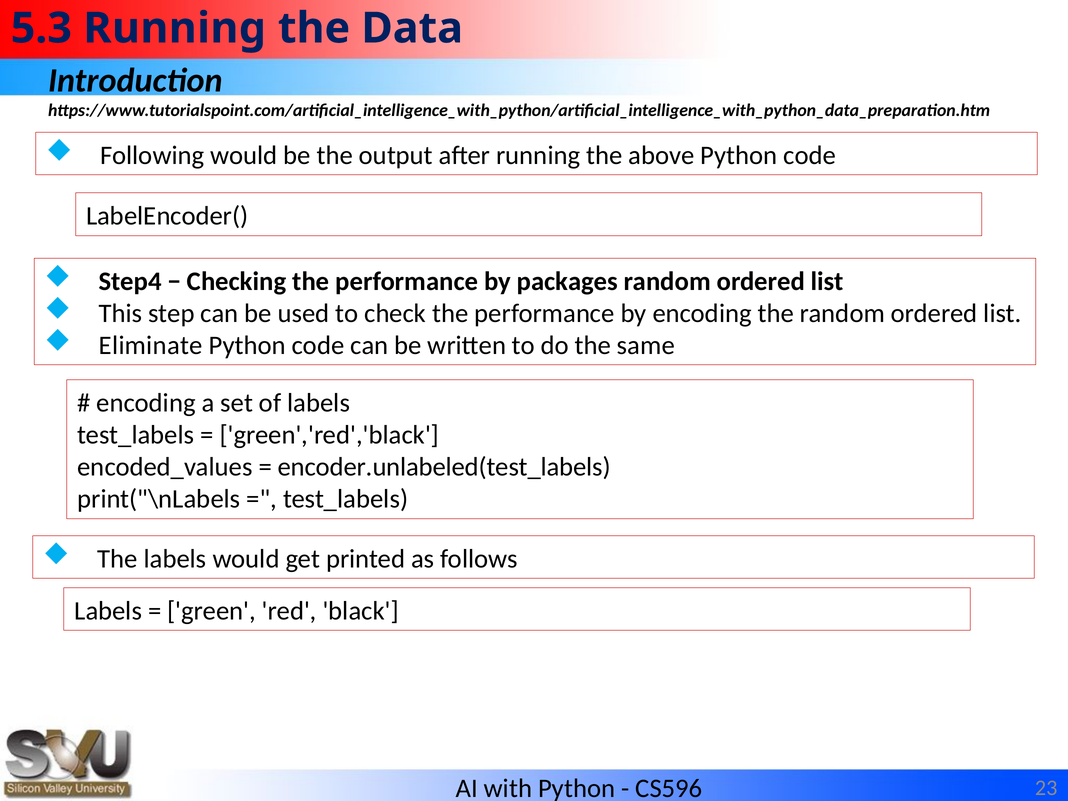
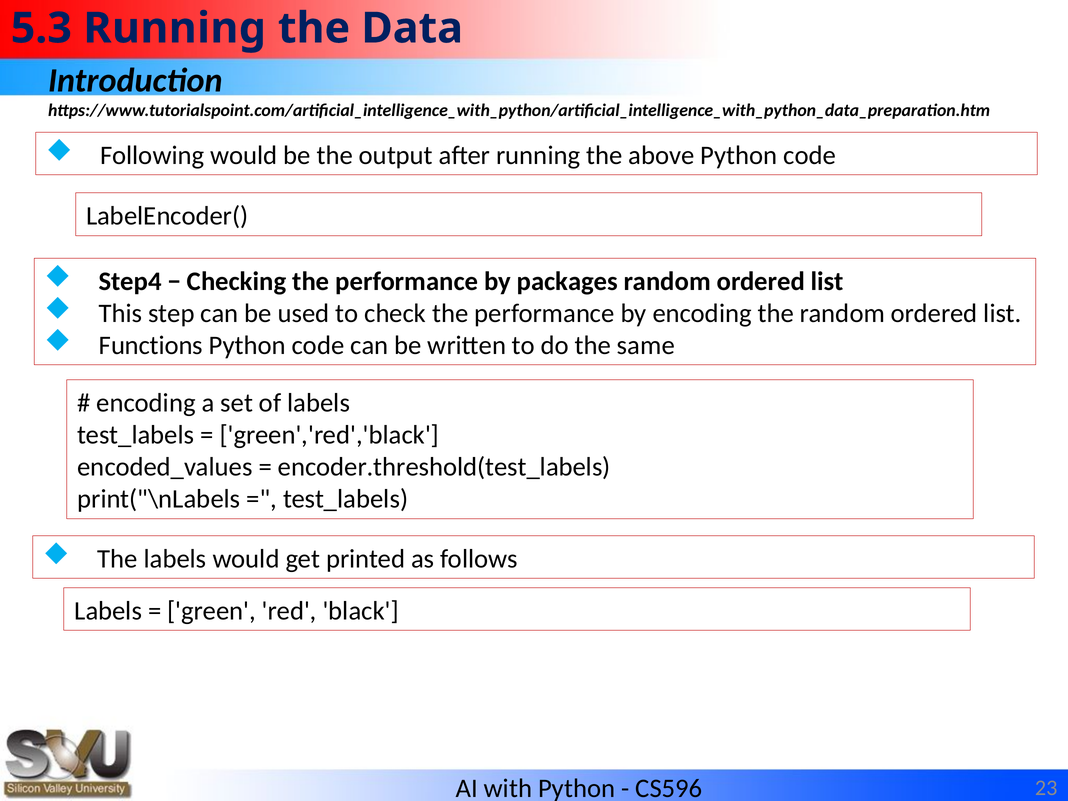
Eliminate: Eliminate -> Functions (151, 345)
encoder.unlabeled(test_labels: encoder.unlabeled(test_labels -> encoder.threshold(test_labels (444, 467)
